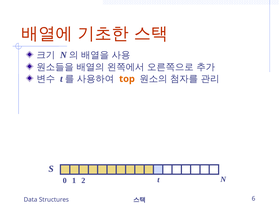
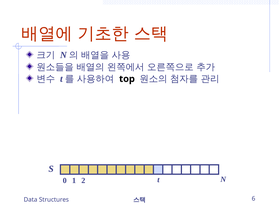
top colour: orange -> black (127, 79)
